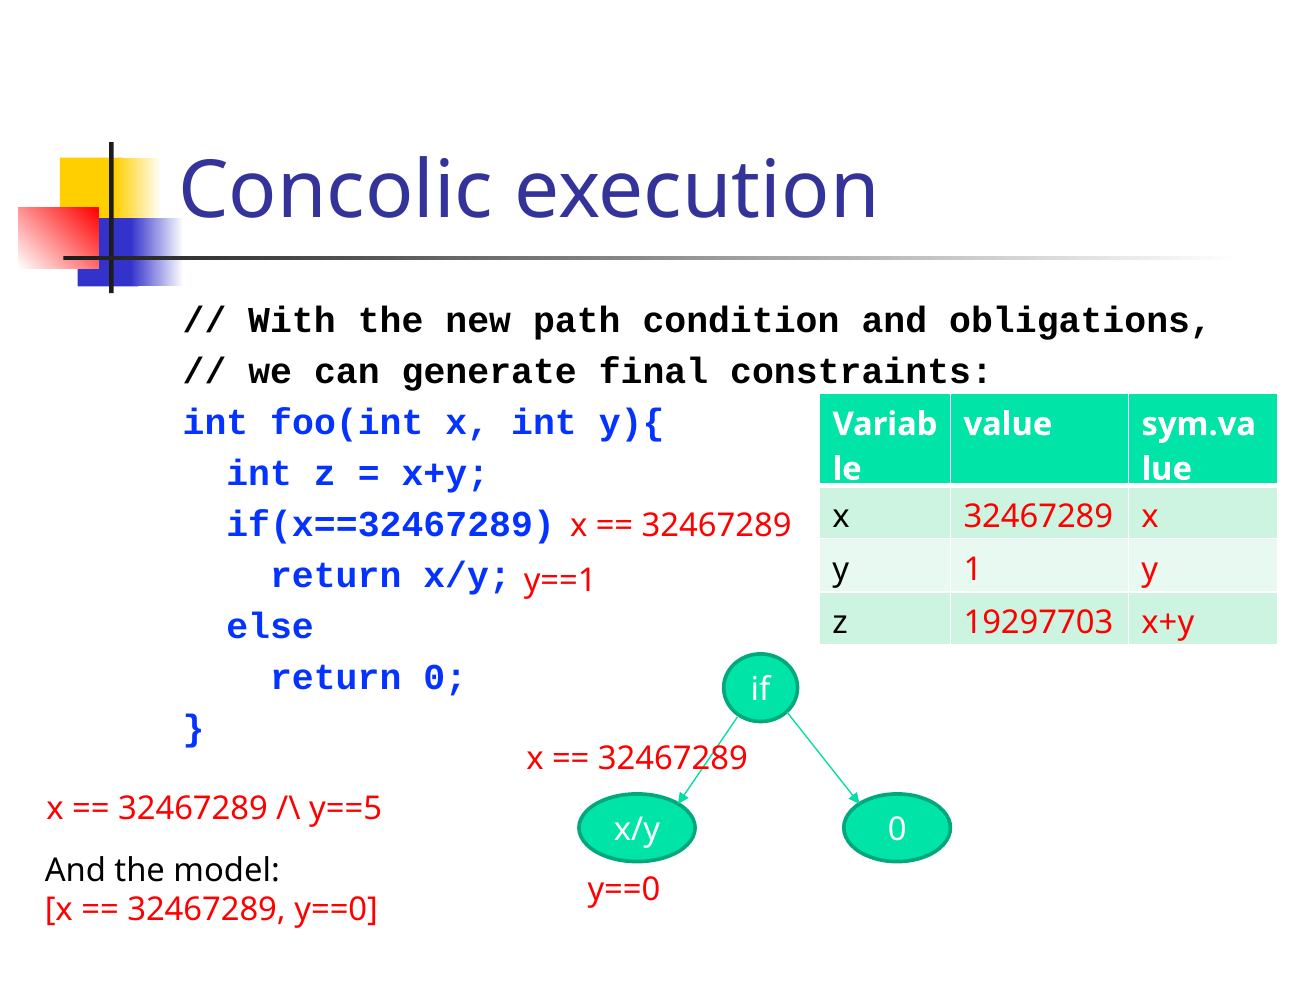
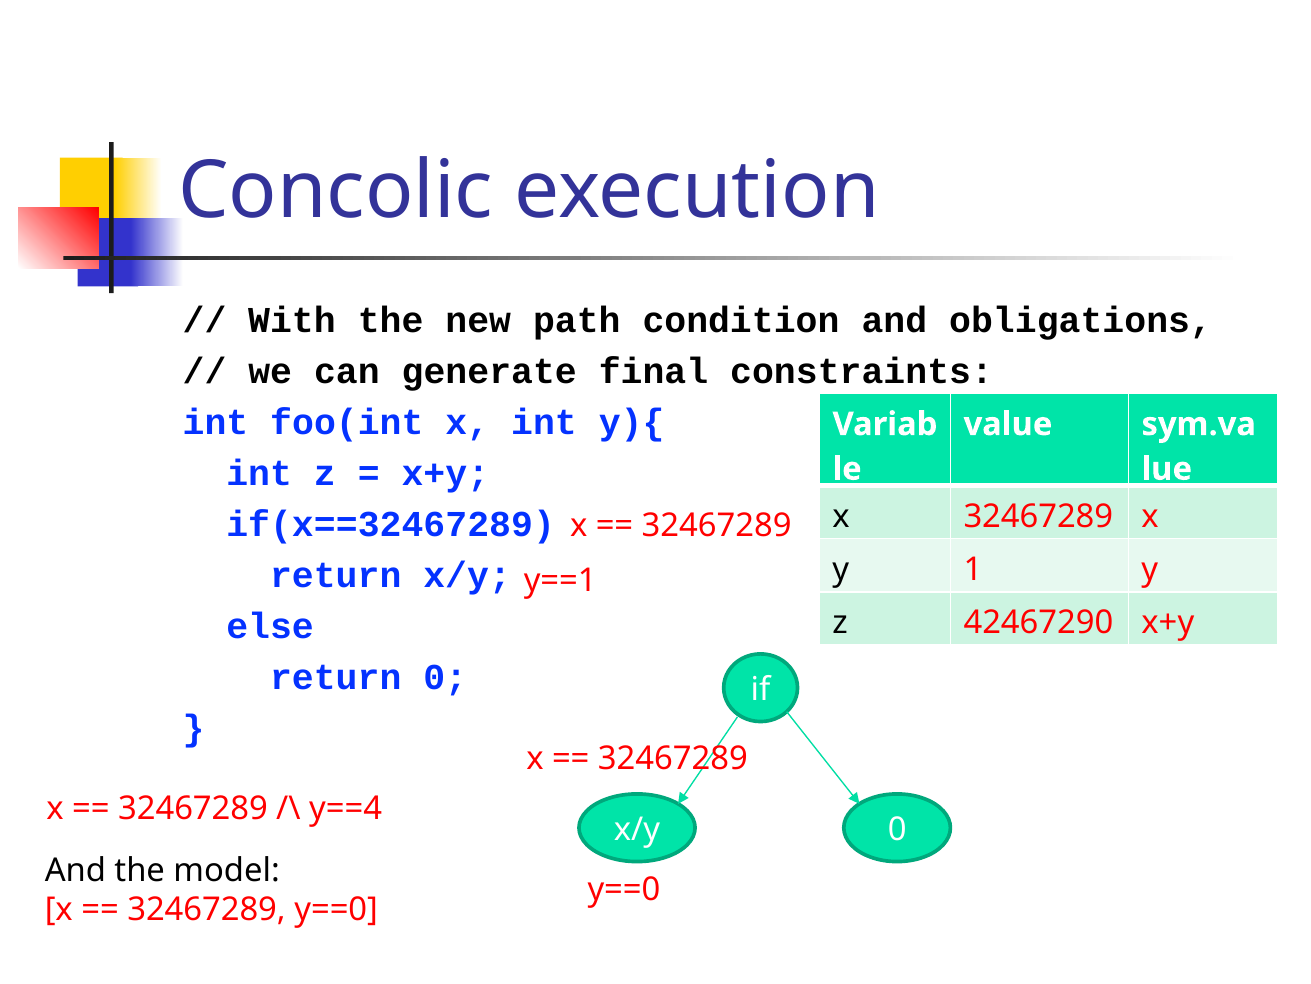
19297703: 19297703 -> 42467290 (1038, 622)
y==5: y==5 -> y==4 (346, 808)
